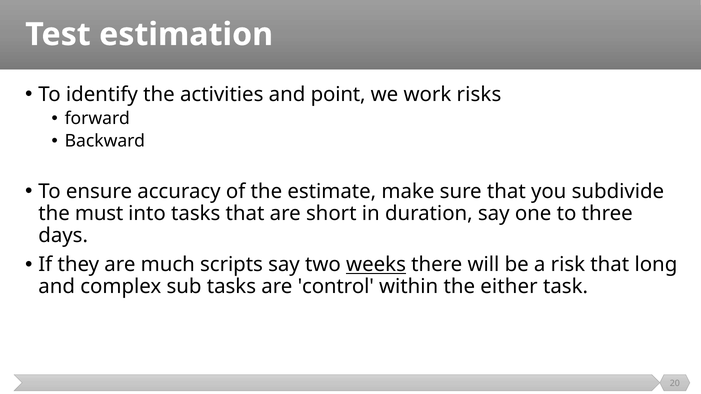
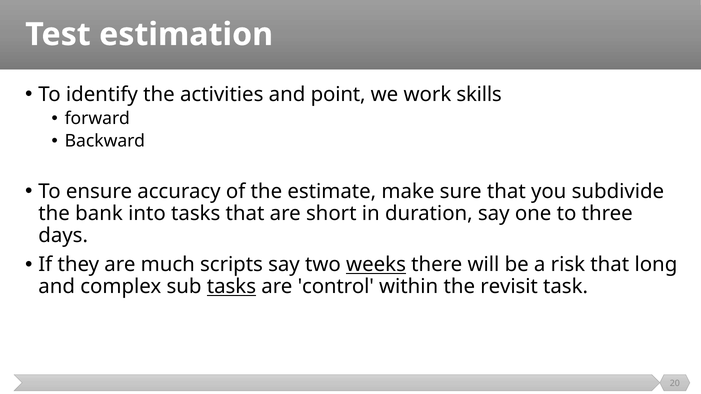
risks: risks -> skills (479, 94)
must: must -> bank (99, 213)
tasks underline: none -> present (231, 287)
either: either -> revisit (509, 287)
